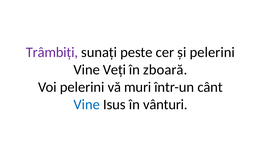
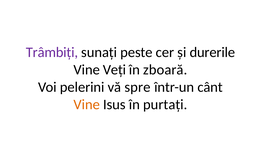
și pelerini: pelerini -> durerile (212, 52)
muri: muri -> spre (138, 87)
Vine colour: blue -> orange (87, 104)
vânturi: vânturi -> purtați (165, 104)
